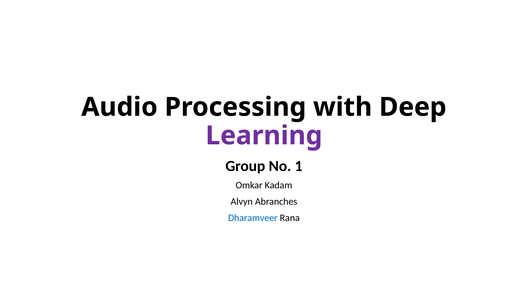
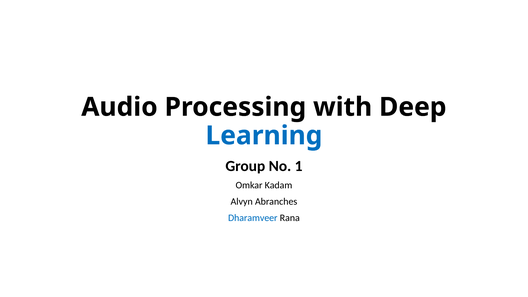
Learning colour: purple -> blue (264, 136)
